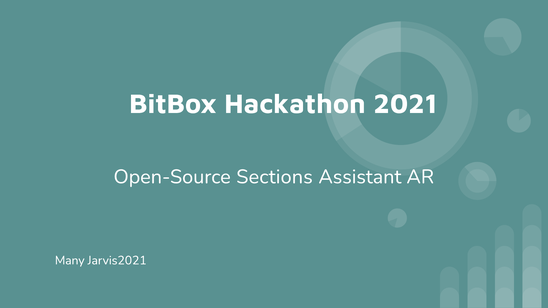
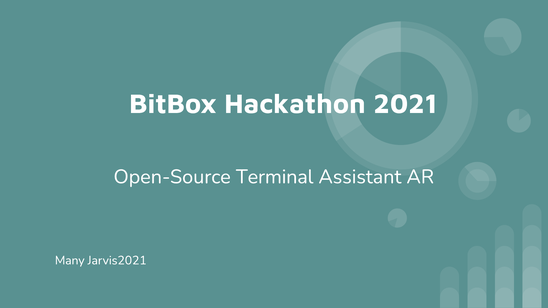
Sections: Sections -> Terminal (275, 177)
